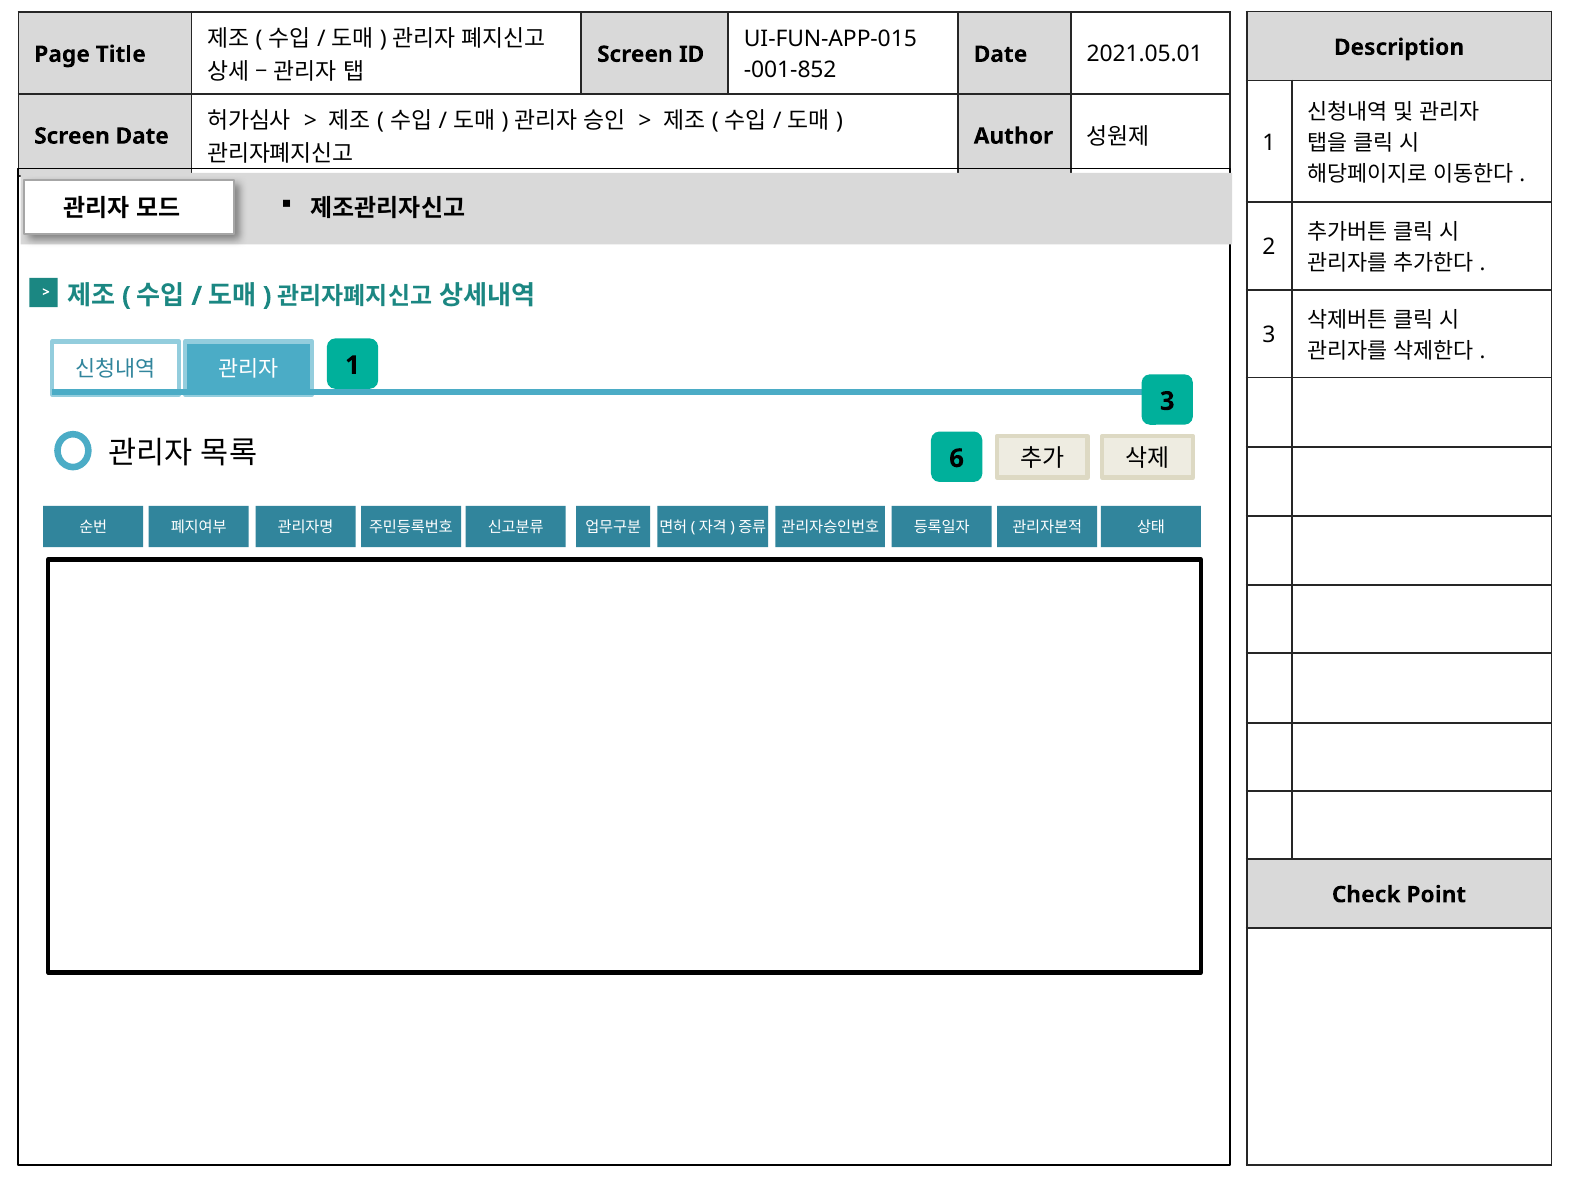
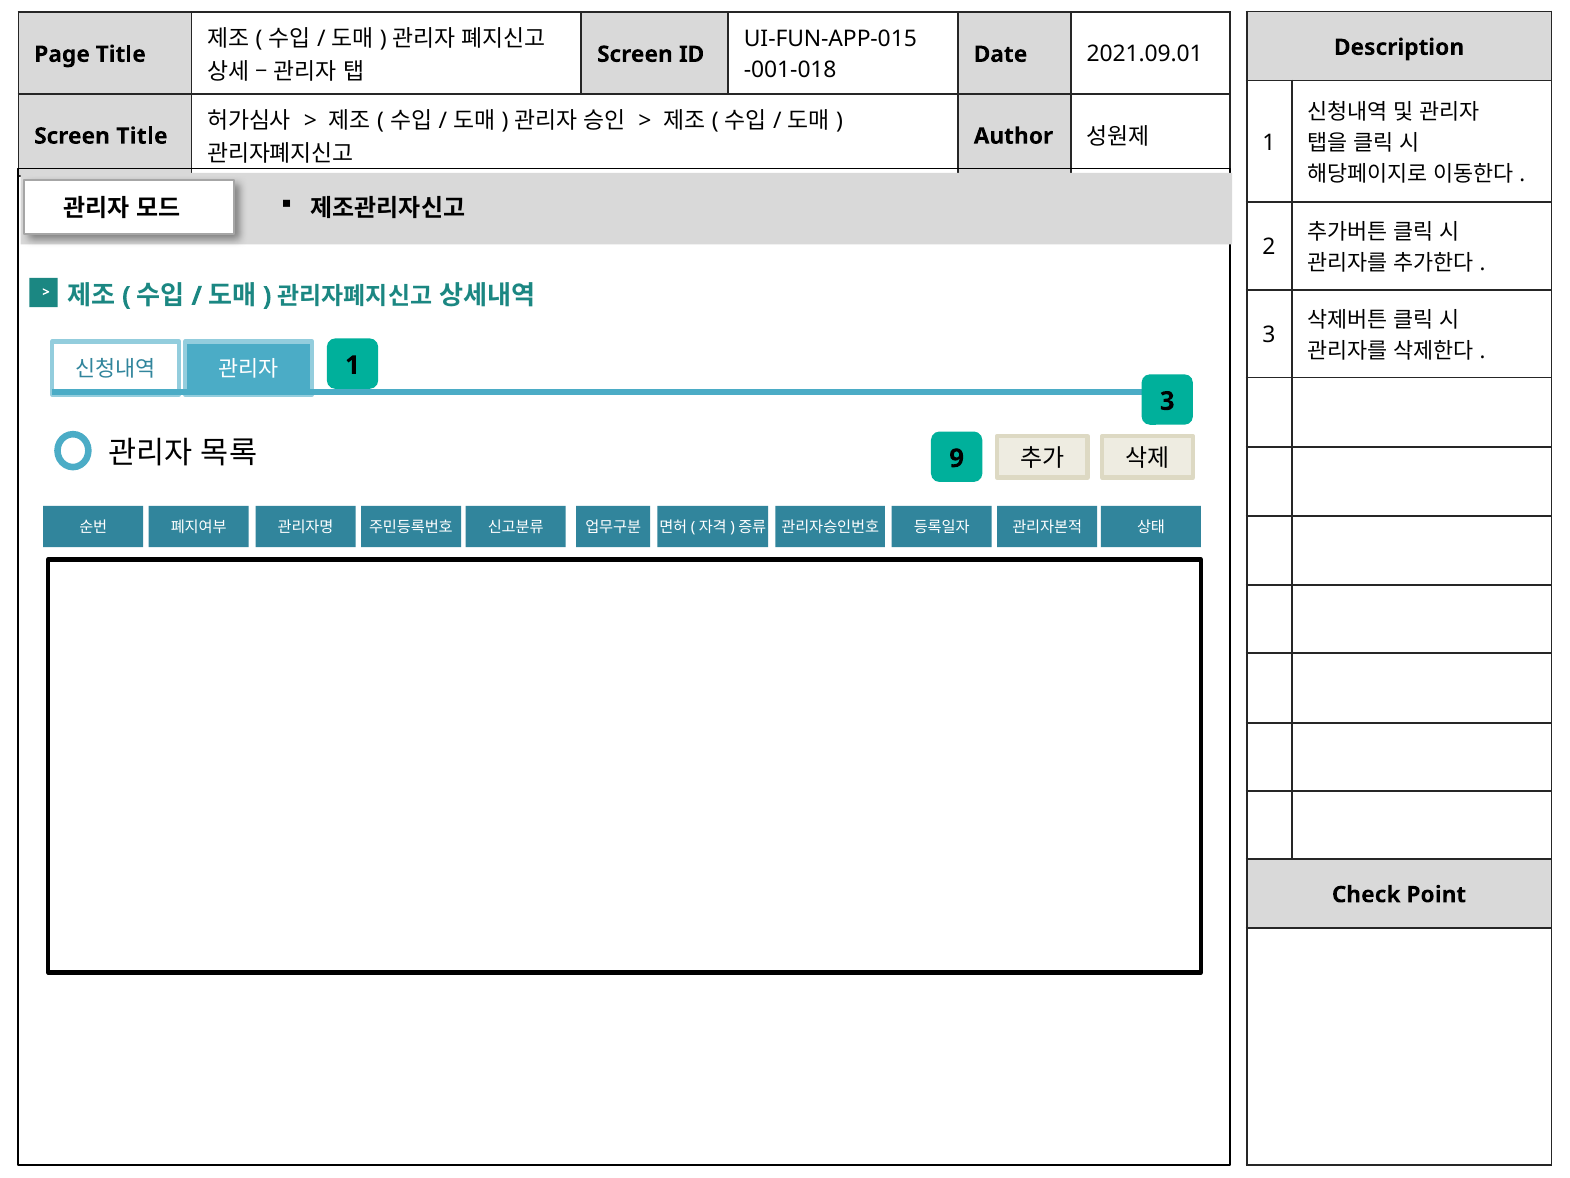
2021.05.01: 2021.05.01 -> 2021.09.01 (1145, 54)
-001-852: -001-852 -> -001-018 (790, 70)
Screen Date: Date -> Title (142, 136)
6: 6 -> 9 (957, 458)
